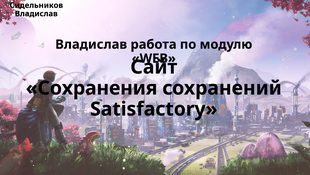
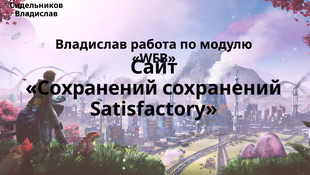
Сохранения: Сохранения -> Сохранений (92, 88)
